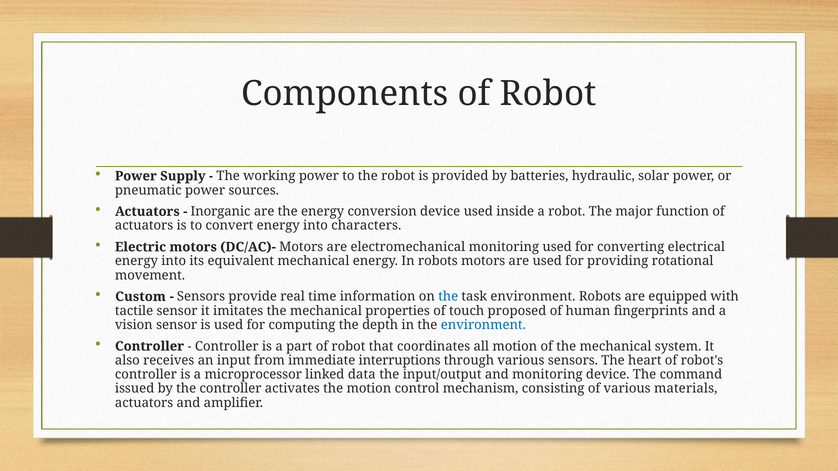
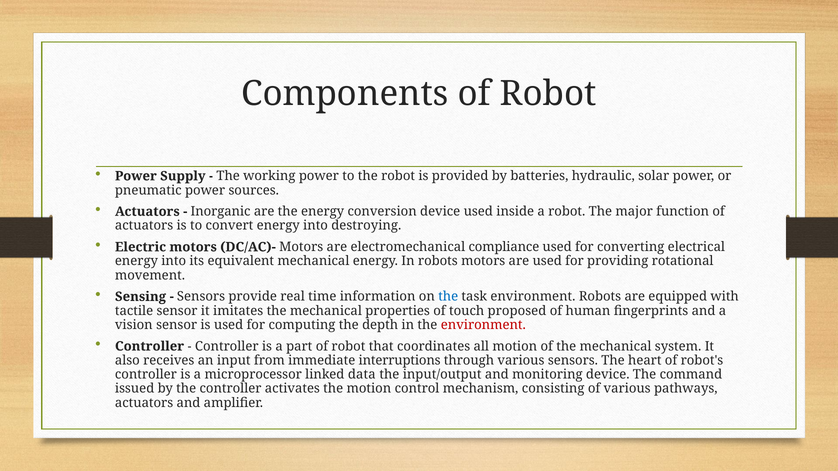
characters: characters -> destroying (366, 226)
electromechanical monitoring: monitoring -> compliance (504, 247)
Custom: Custom -> Sensing (141, 297)
environment colour: blue -> red (483, 325)
materials: materials -> pathways (686, 389)
